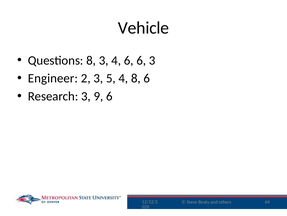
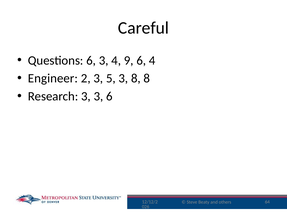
Vehicle: Vehicle -> Careful (143, 28)
Questions 8: 8 -> 6 (91, 60)
4 6: 6 -> 9 (129, 60)
6 3: 3 -> 4 (152, 60)
5 4: 4 -> 3 (123, 78)
8 6: 6 -> 8 (147, 78)
3 9: 9 -> 3 (98, 96)
